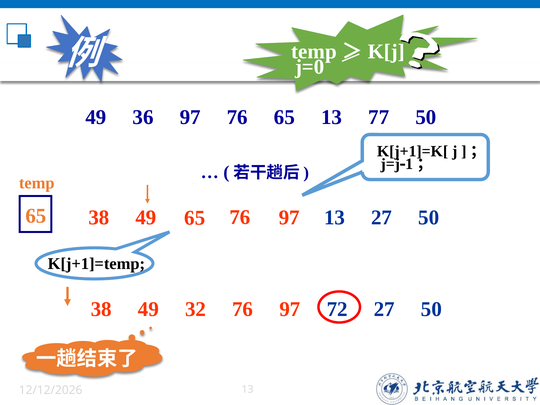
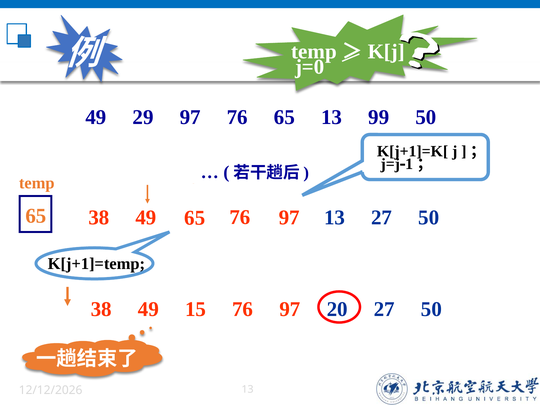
36: 36 -> 29 (143, 117)
77: 77 -> 99 (379, 117)
32: 32 -> 15 (196, 309)
72: 72 -> 20 (337, 309)
